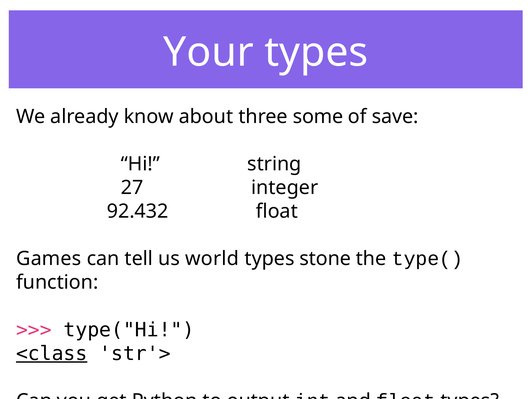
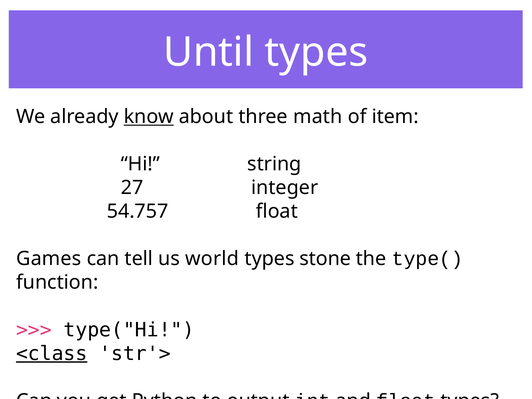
Your: Your -> Until (209, 52)
know underline: none -> present (149, 117)
some: some -> math (318, 117)
save: save -> item (395, 117)
92.432: 92.432 -> 54.757 (138, 211)
